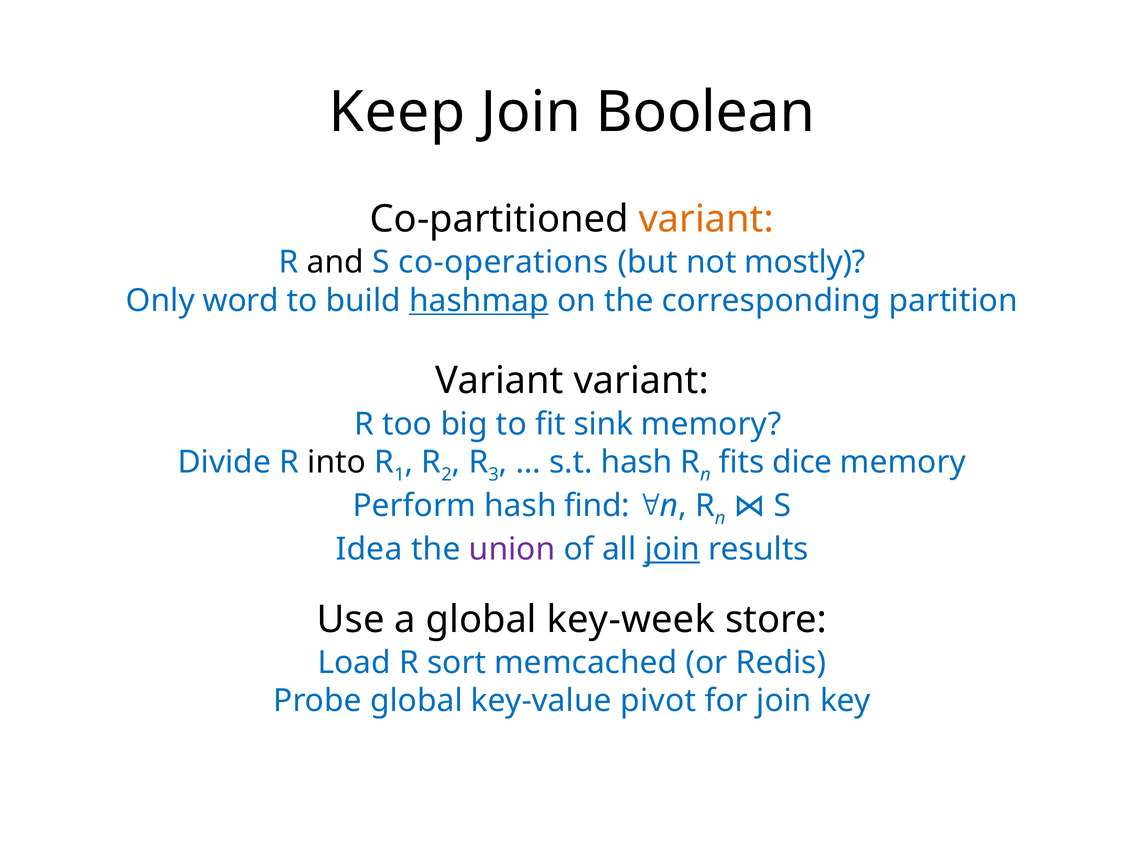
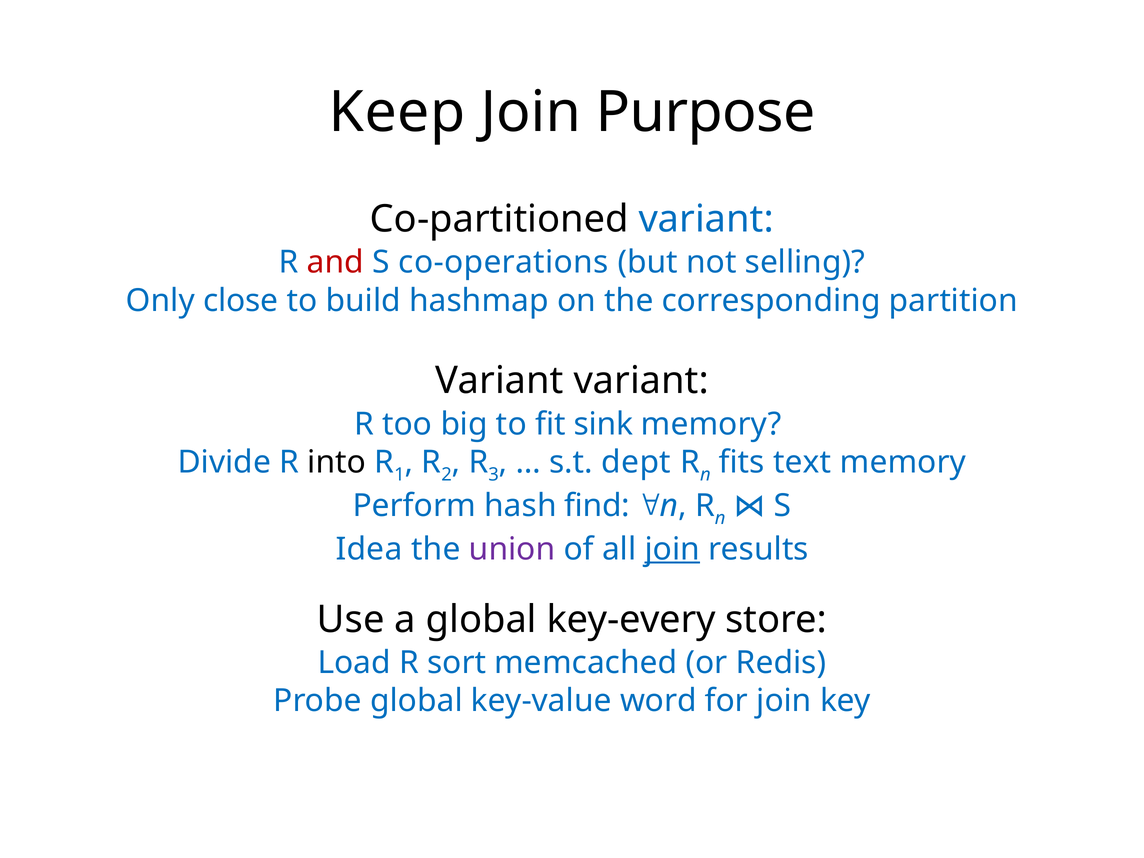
Boolean: Boolean -> Purpose (706, 113)
variant colour: orange -> blue (706, 219)
and colour: black -> red (335, 262)
mostly: mostly -> selling (805, 262)
word: word -> close (241, 301)
hashmap underline: present -> none (479, 301)
s.t hash: hash -> dept (636, 462)
dice: dice -> text (802, 462)
key-week: key-week -> key-every (631, 619)
pivot: pivot -> word (658, 701)
